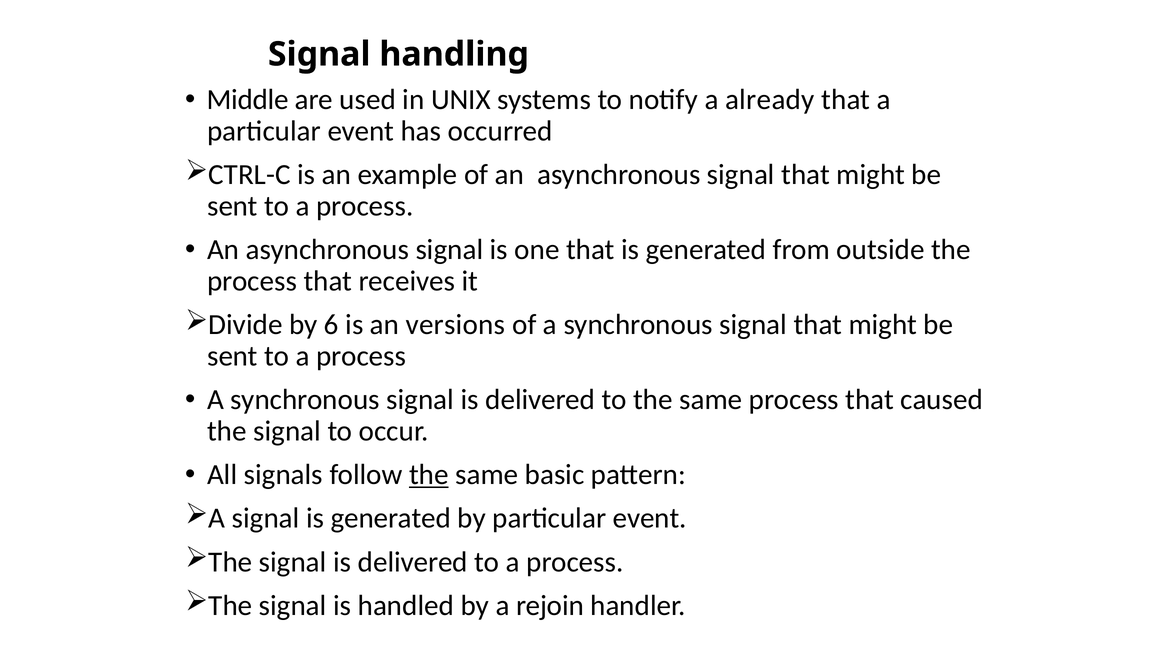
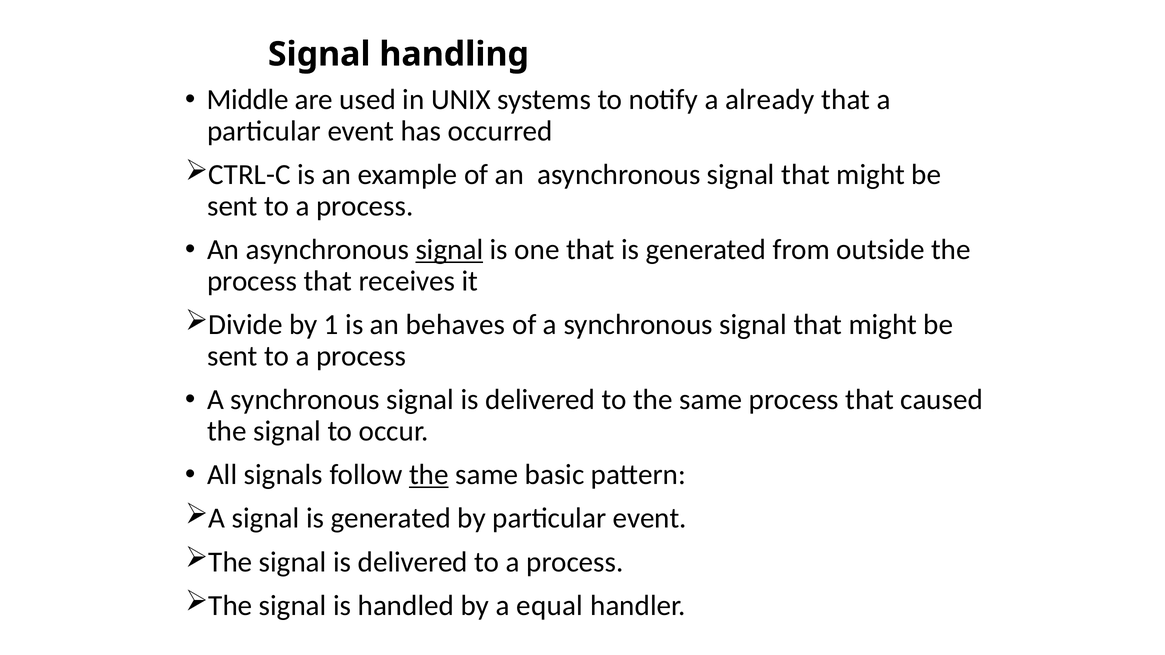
signal underline: none -> present (449, 250)
6: 6 -> 1 (331, 325)
versions: versions -> behaves (456, 325)
rejoin: rejoin -> equal (550, 606)
